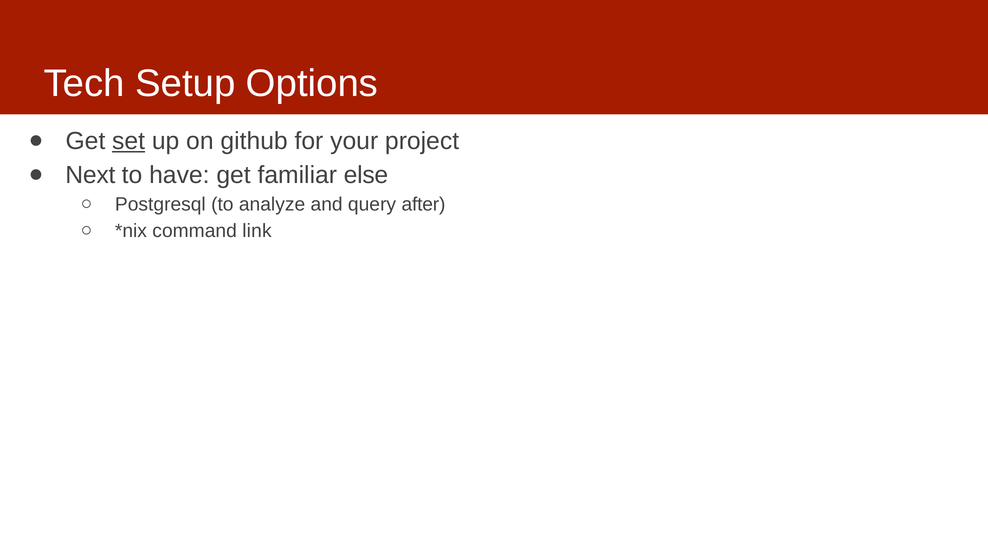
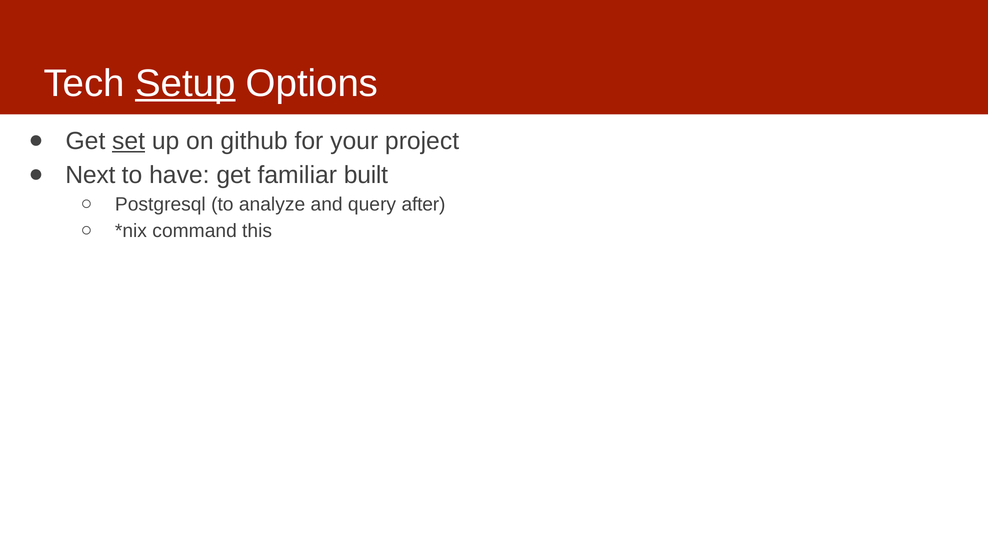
Setup underline: none -> present (185, 84)
else: else -> built (366, 175)
link: link -> this (257, 231)
